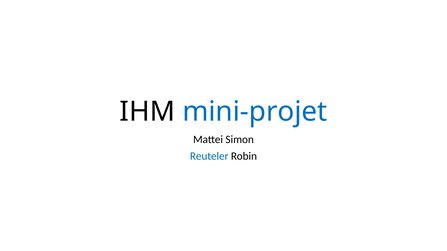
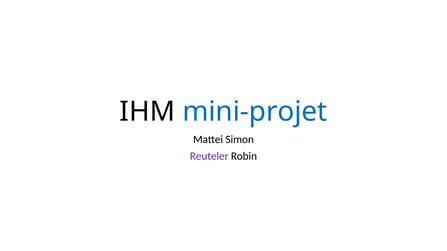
Reuteler colour: blue -> purple (209, 156)
